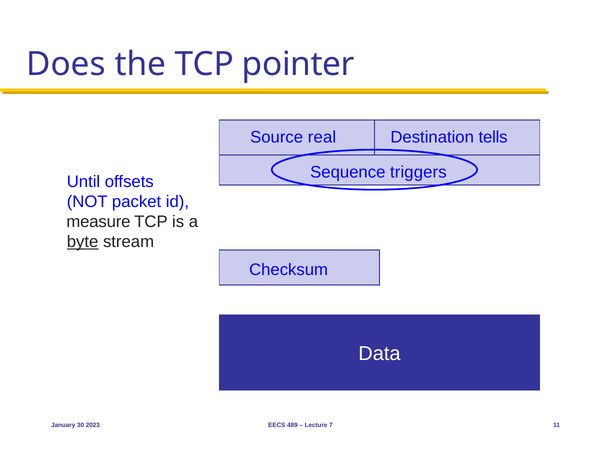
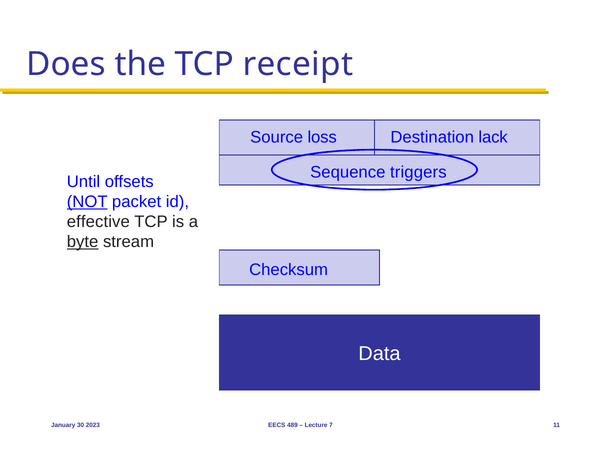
pointer: pointer -> receipt (298, 64)
real: real -> loss (322, 137)
tells: tells -> lack (493, 137)
NOT underline: none -> present (87, 202)
measure: measure -> effective (98, 222)
